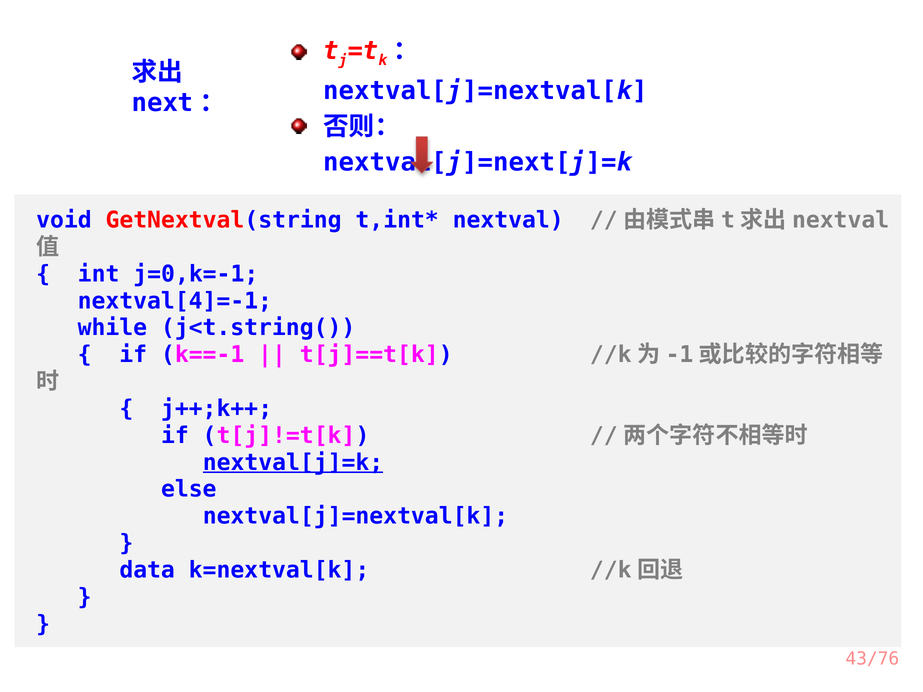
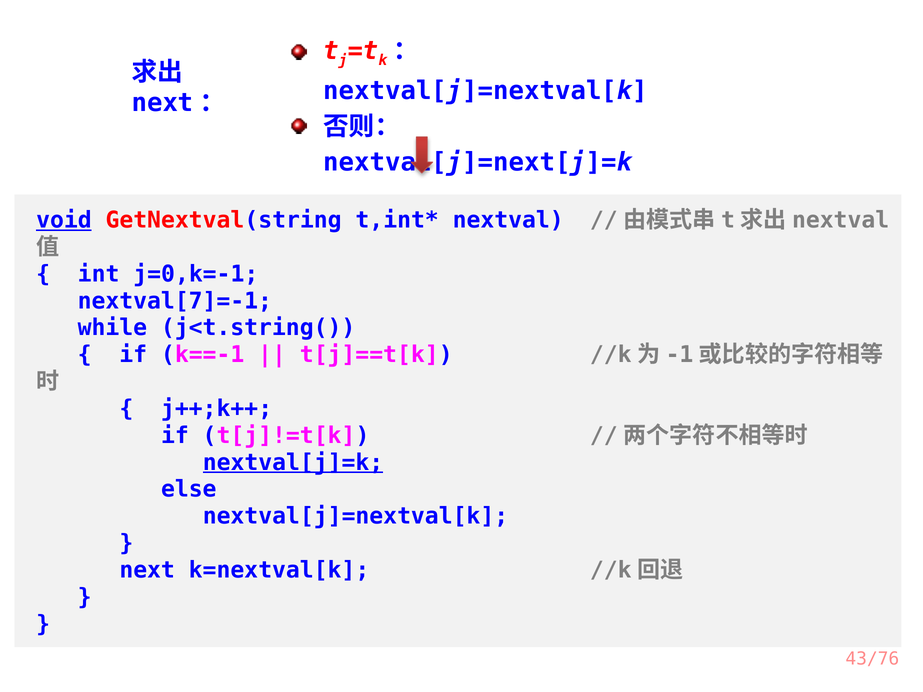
void underline: none -> present (64, 220)
nextval[4]=-1: nextval[4]=-1 -> nextval[7]=-1 (175, 301)
data: data -> next (147, 570)
